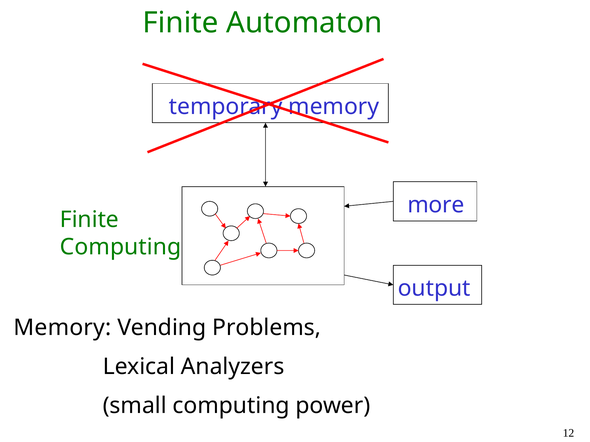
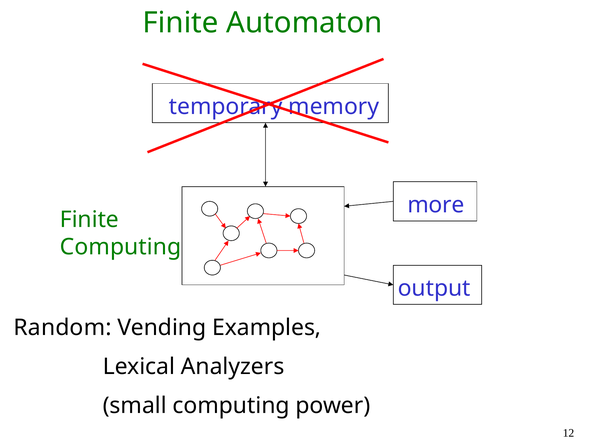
Memory: Memory -> Random (63, 328)
Problems: Problems -> Examples (267, 328)
